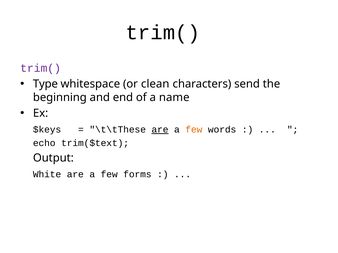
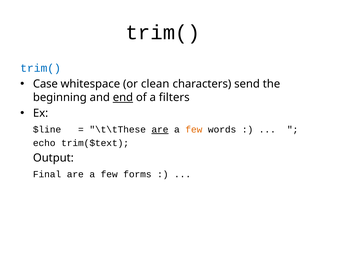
trim( colour: purple -> blue (41, 68)
Type: Type -> Case (45, 84)
end underline: none -> present (123, 98)
name: name -> filters (174, 98)
$keys: $keys -> $line (47, 130)
White: White -> Final (47, 175)
